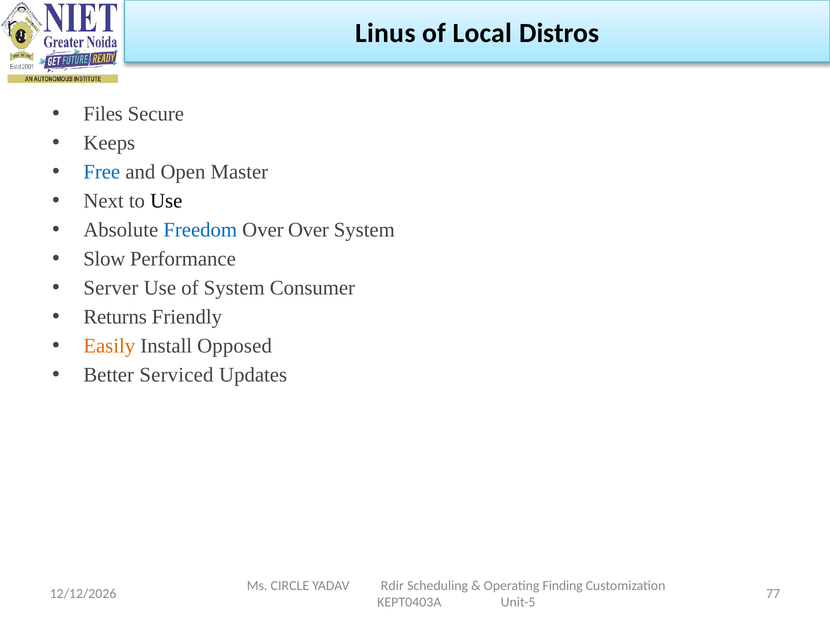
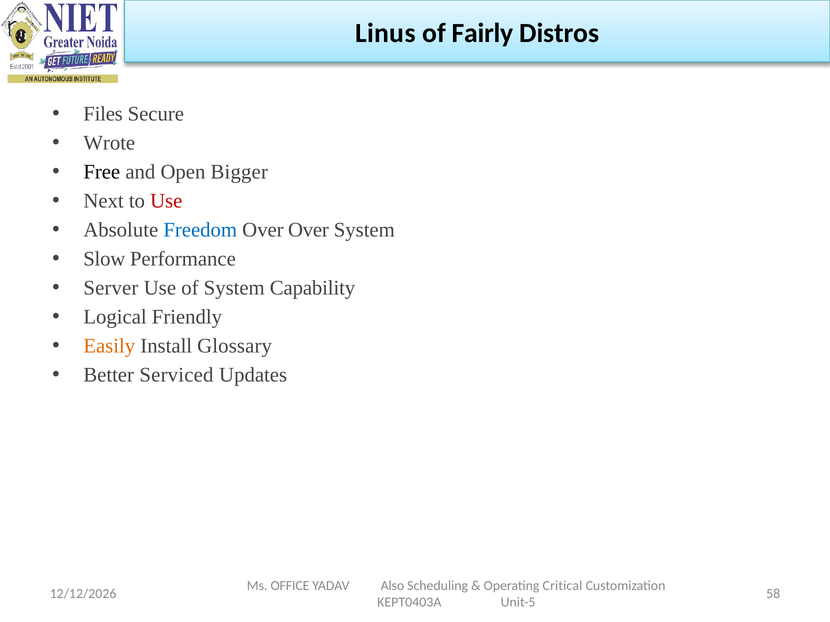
Local: Local -> Fairly (483, 33)
Keeps: Keeps -> Wrote (109, 143)
Free colour: blue -> black (102, 172)
Master: Master -> Bigger (239, 172)
Use colour: black -> red (166, 201)
Consumer: Consumer -> Capability (313, 288)
Returns: Returns -> Logical (115, 317)
Opposed: Opposed -> Glossary (235, 346)
CIRCLE: CIRCLE -> OFFICE (290, 586)
Rdir: Rdir -> Also (392, 586)
Finding: Finding -> Critical (562, 586)
77: 77 -> 58 (773, 594)
